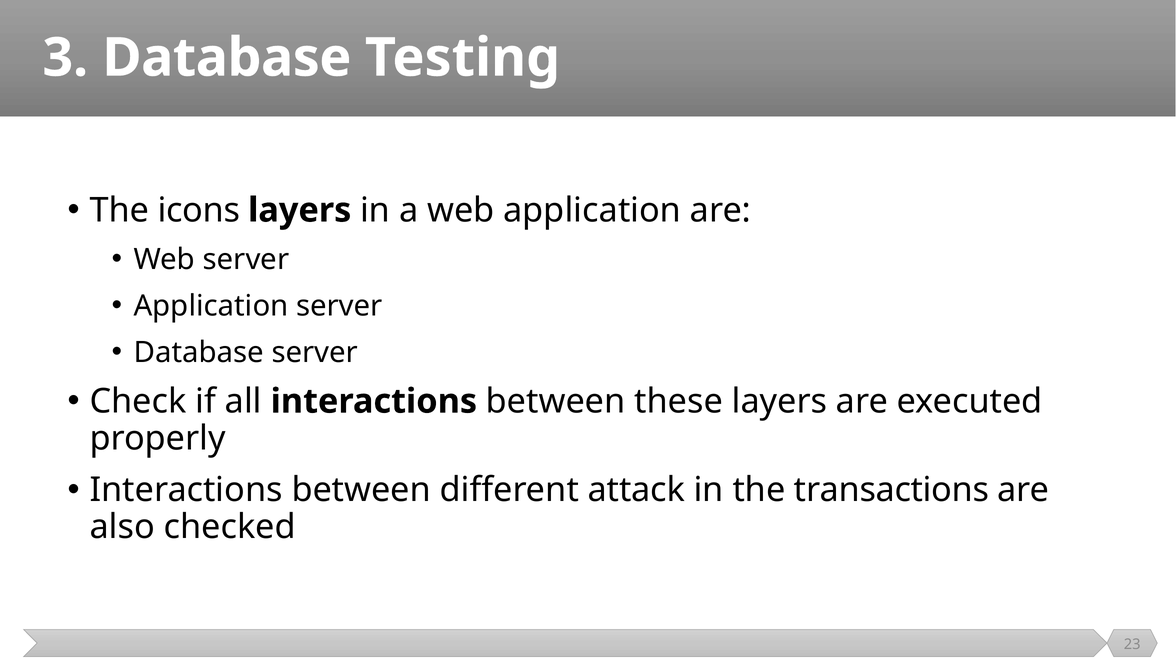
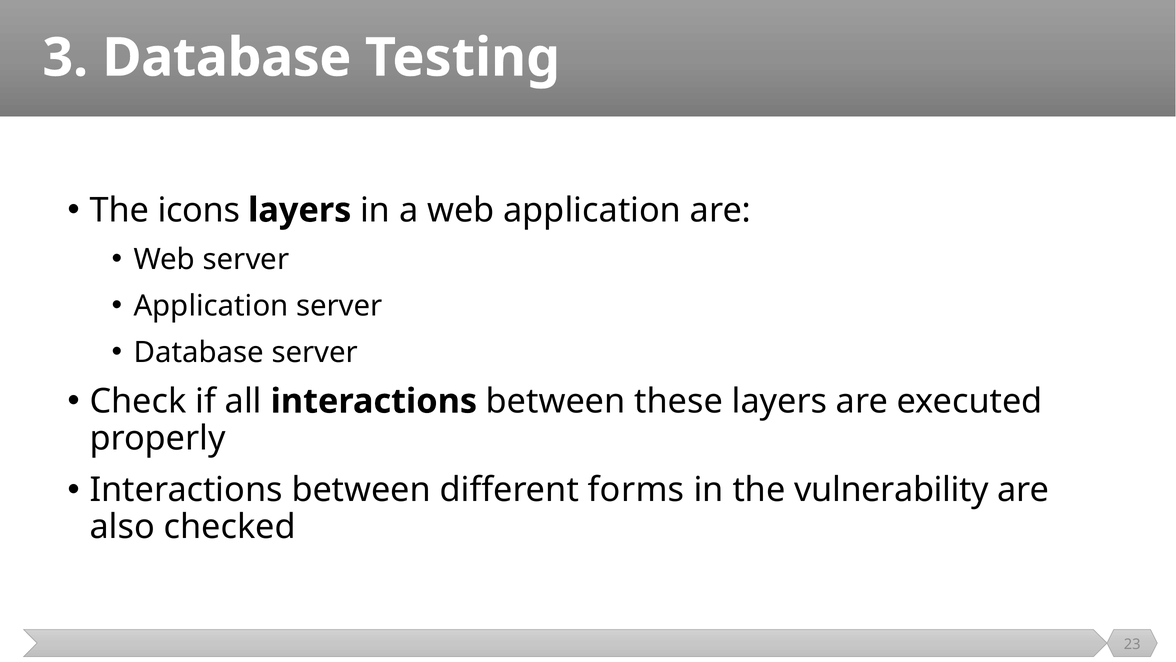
attack: attack -> forms (636, 490)
transactions: transactions -> vulnerability (891, 490)
